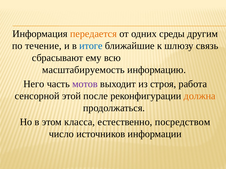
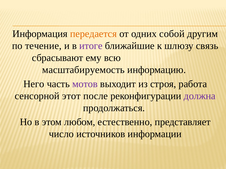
среды: среды -> собой (172, 34)
итоге colour: blue -> purple (91, 46)
этой: этой -> этот (71, 96)
должна colour: orange -> purple (200, 96)
класса: класса -> любом (80, 122)
посредством: посредством -> представляет (183, 122)
